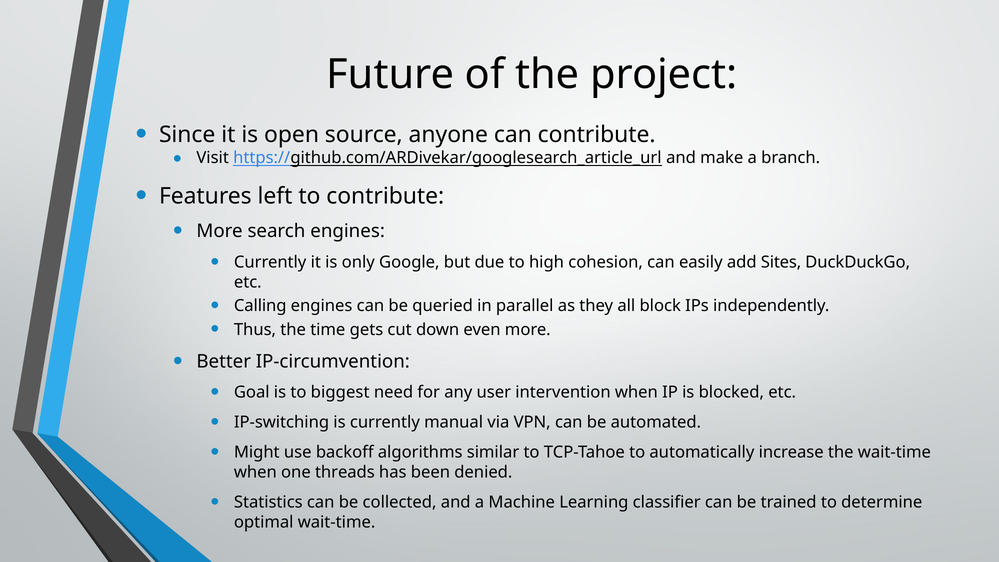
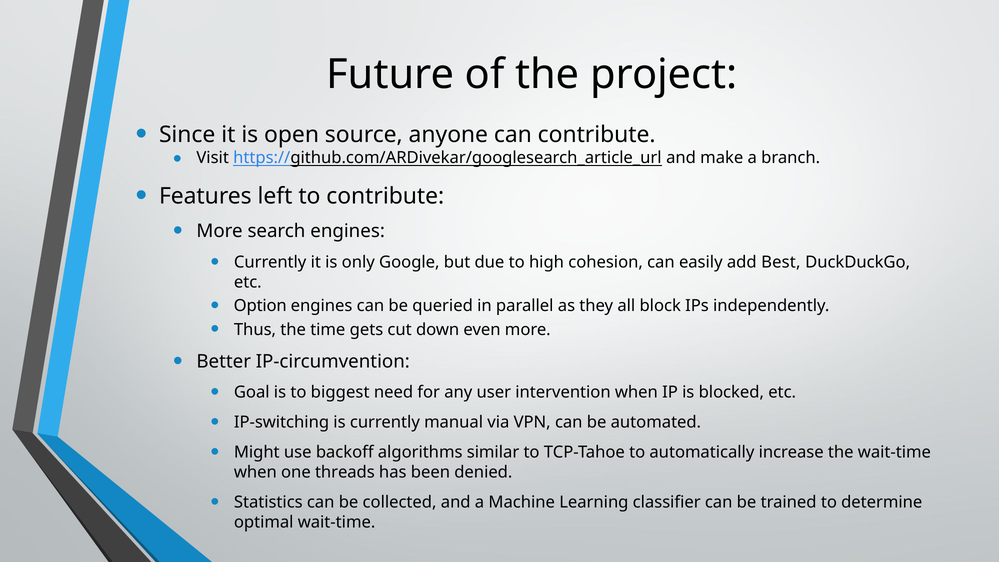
Sites: Sites -> Best (781, 262)
Calling: Calling -> Option (260, 306)
